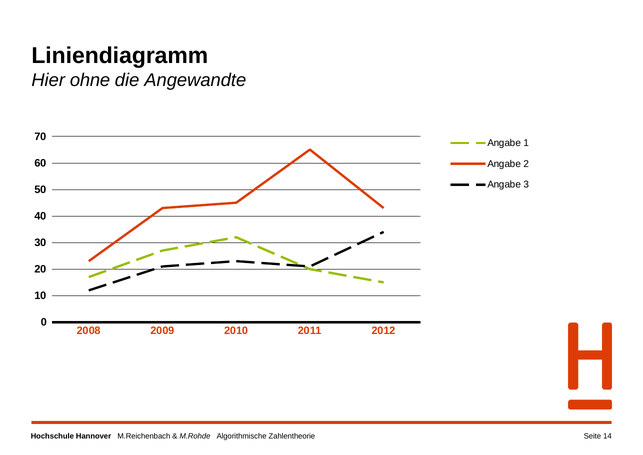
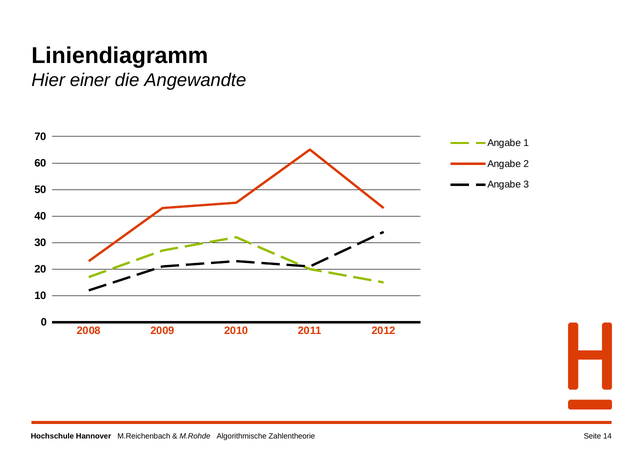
ohne: ohne -> einer (90, 80)
